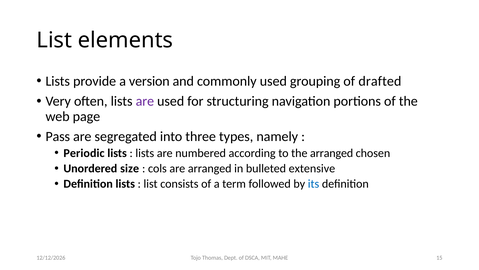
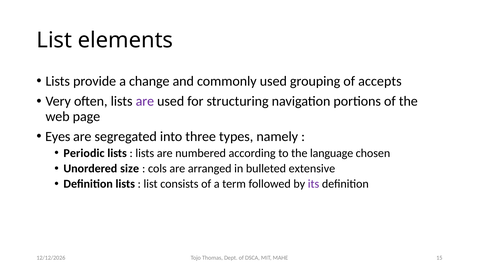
version: version -> change (149, 81)
drafted: drafted -> accepts (380, 81)
Pass: Pass -> Eyes (58, 136)
the arranged: arranged -> language (332, 153)
its colour: blue -> purple (314, 184)
